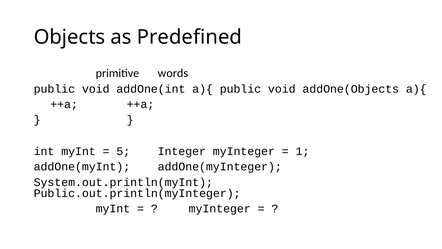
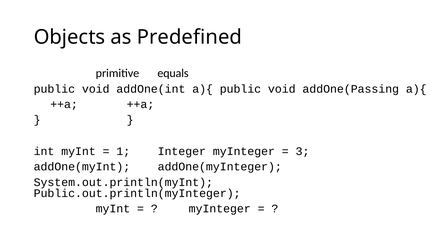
words: words -> equals (173, 73)
addOne(Objects: addOne(Objects -> addOne(Passing (351, 89)
5: 5 -> 1 (123, 151)
1: 1 -> 3 (303, 151)
